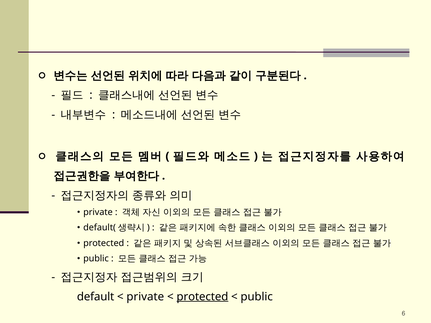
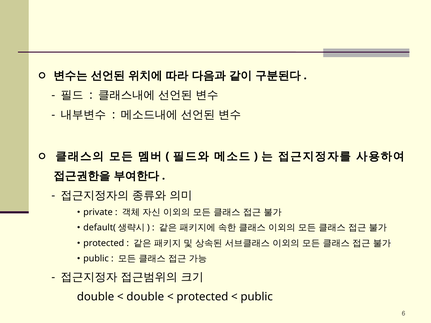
default: default -> double (96, 297)
private: private -> double (145, 297)
protected underline: present -> none (202, 297)
